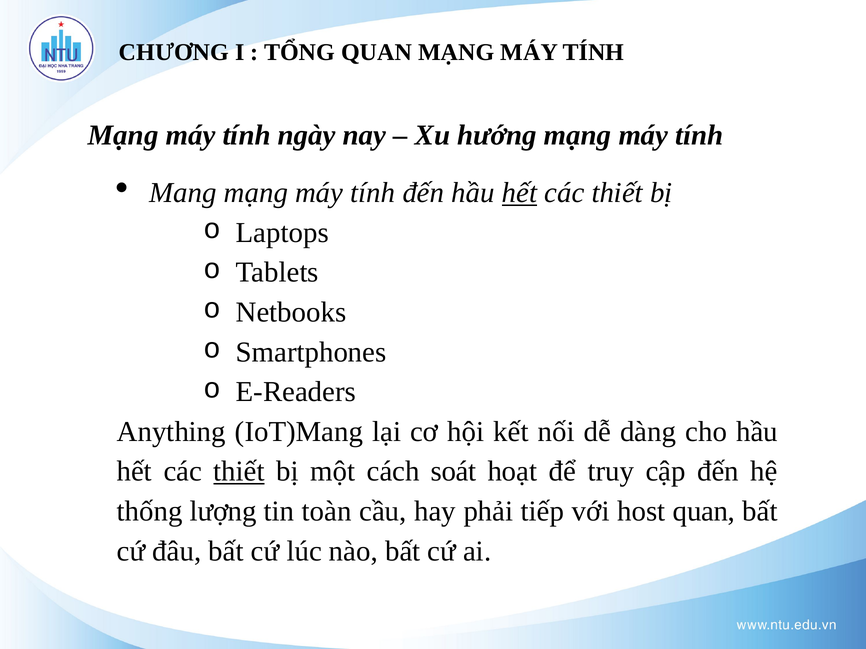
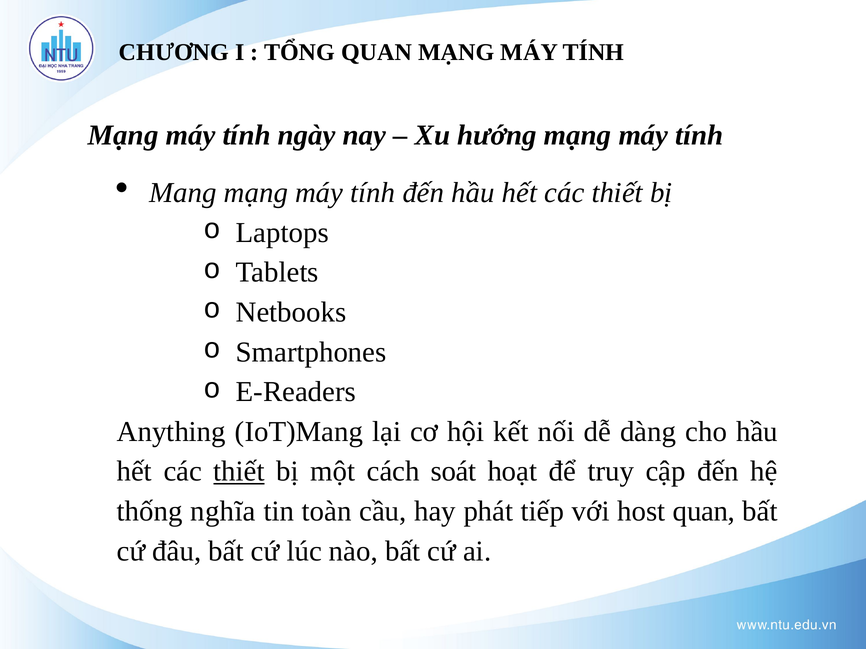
hết underline: present -> none (520, 193)
lượng: lượng -> nghĩa (223, 512)
phải: phải -> phát (488, 512)
